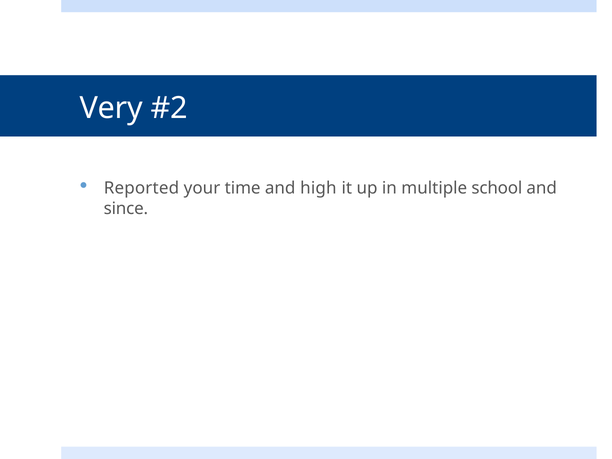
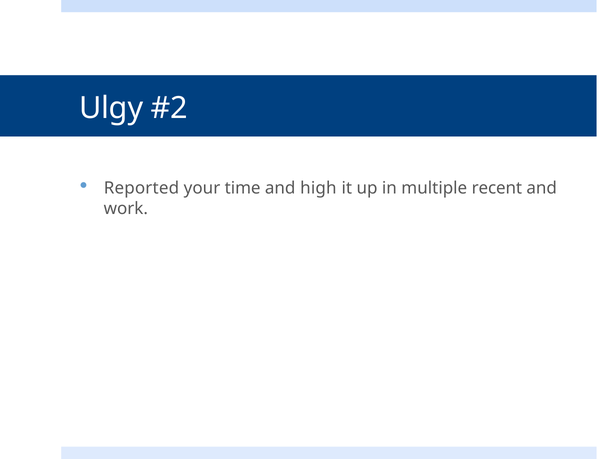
Very: Very -> Ulgy (111, 108)
school: school -> recent (497, 188)
since: since -> work (126, 209)
